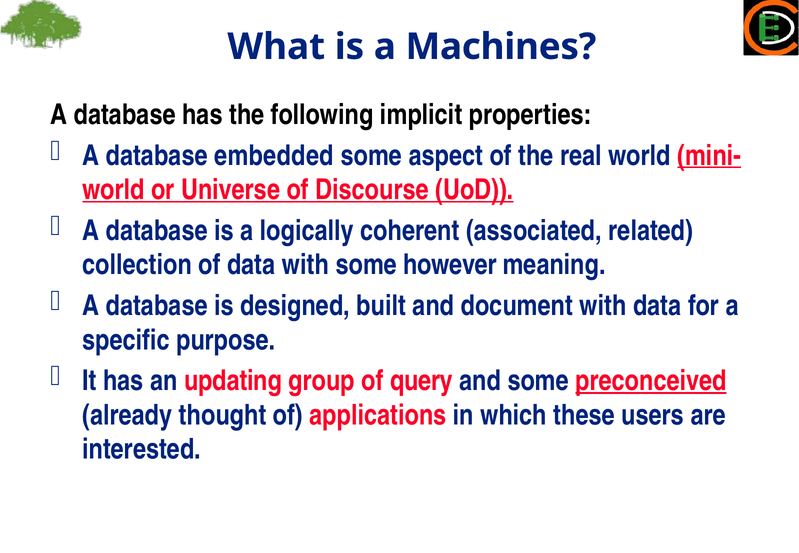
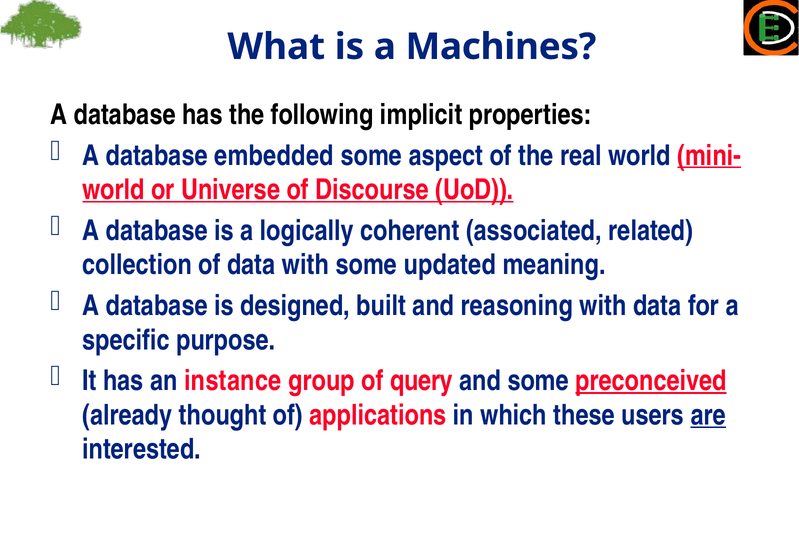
however: however -> updated (450, 265)
document: document -> reasoning (517, 306)
updating: updating -> instance (233, 381)
are underline: none -> present (708, 415)
